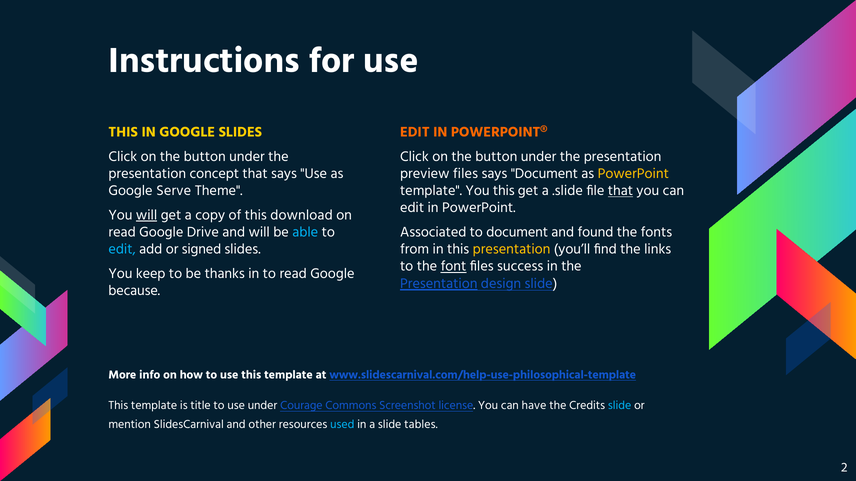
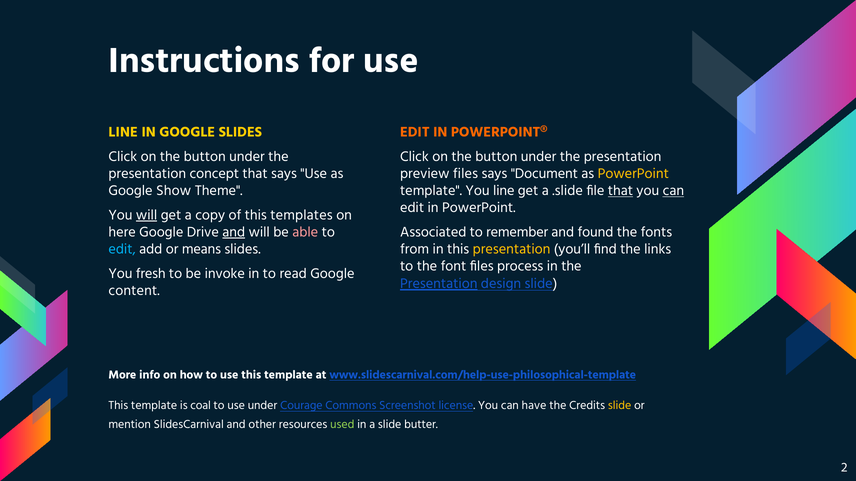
THIS: THIS -> LINE (123, 132)
Serve: Serve -> Show (174, 191)
You this: this -> line (504, 191)
can underline: none -> present (673, 191)
download: download -> templates (302, 215)
read: read -> here (122, 232)
and underline: none -> present (234, 232)
able colour: light blue -> pink (305, 232)
to document: document -> remember (517, 232)
signed: signed -> means (201, 249)
font underline: present -> none (454, 266)
success: success -> process (520, 266)
keep: keep -> fresh (151, 274)
thanks: thanks -> invoke (225, 274)
because: because -> content (134, 291)
title: title -> coal (201, 406)
slide colour: light blue -> yellow (620, 406)
used colour: light blue -> light green (342, 425)
tables: tables -> butter (421, 425)
